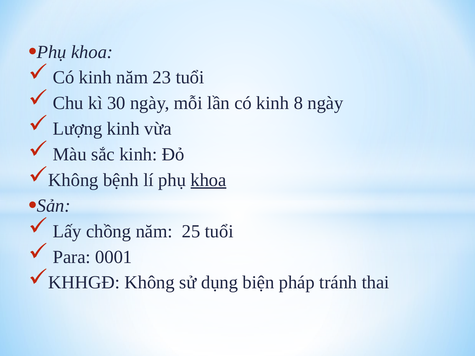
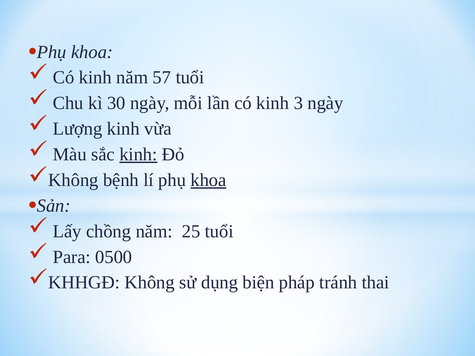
23: 23 -> 57 (162, 78)
8: 8 -> 3 (298, 103)
kinh underline: none -> present (138, 155)
0001: 0001 -> 0500 (114, 257)
